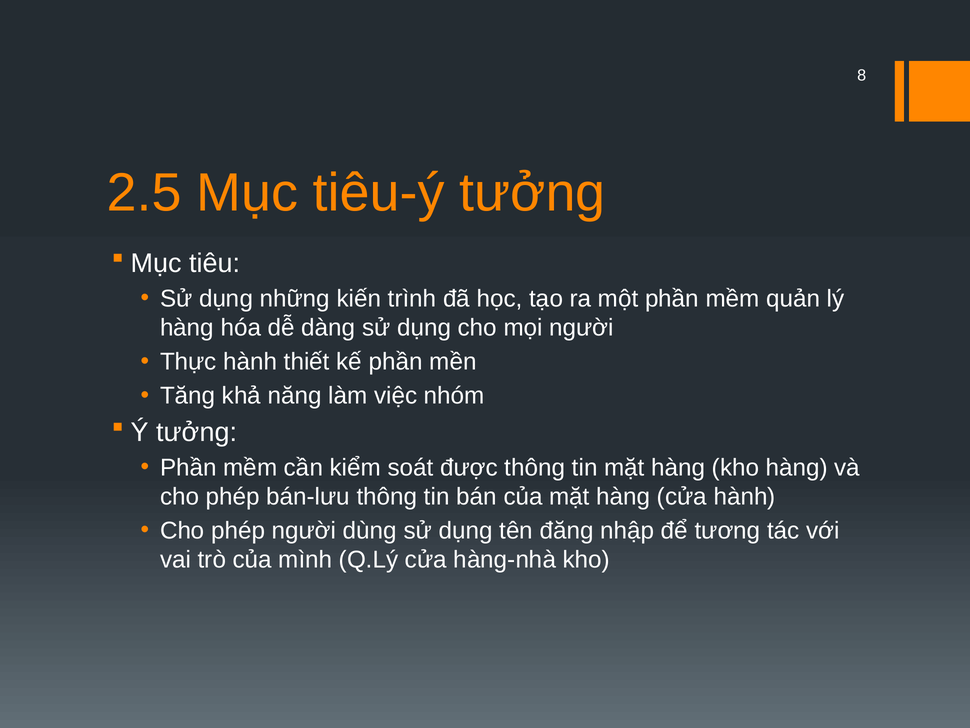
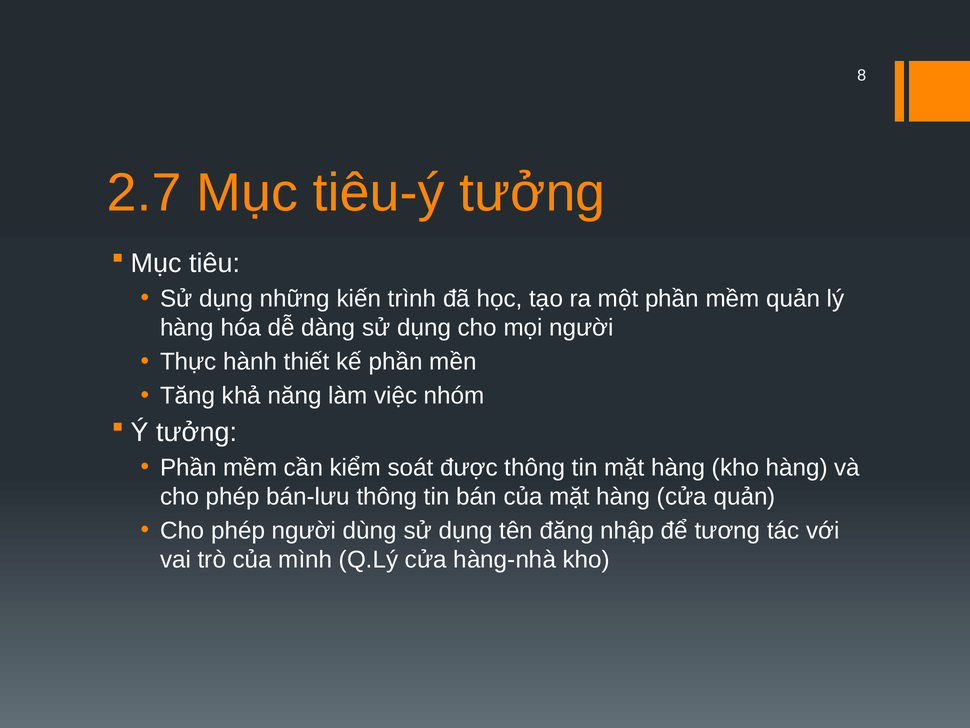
2.5: 2.5 -> 2.7 (144, 193)
cửa hành: hành -> quản (745, 496)
